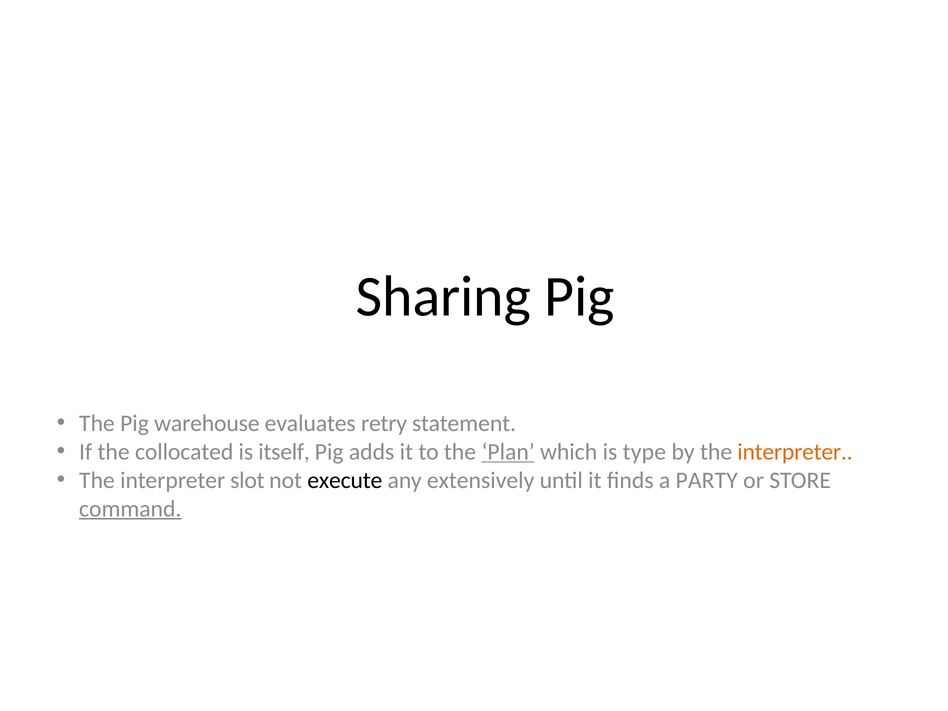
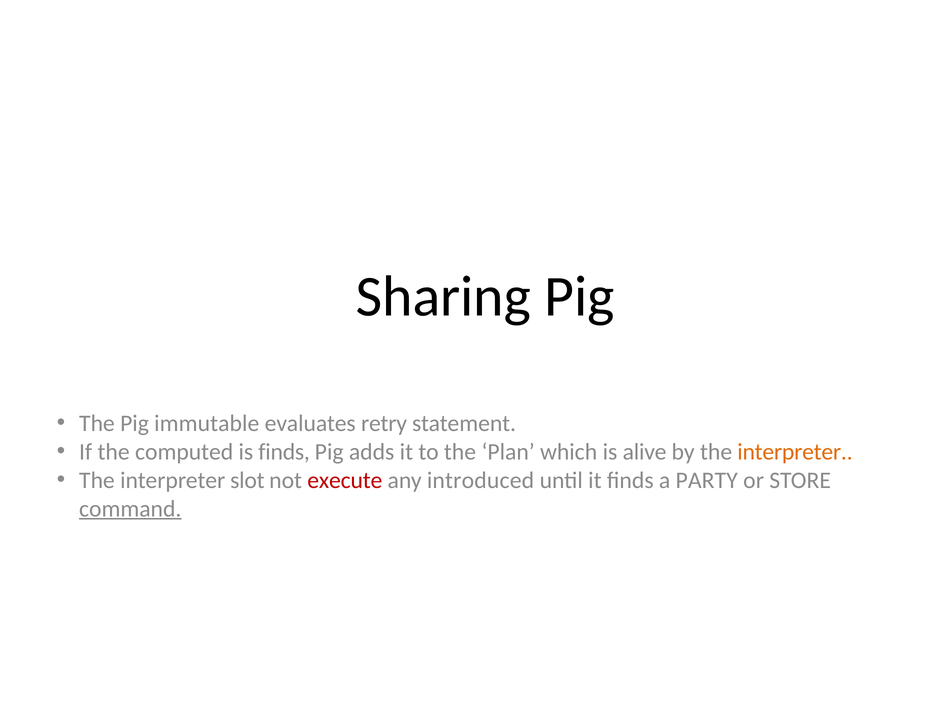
warehouse: warehouse -> immutable (207, 423)
collocated: collocated -> computed (184, 452)
is itself: itself -> finds (284, 452)
Plan underline: present -> none (508, 452)
type: type -> alive (645, 452)
execute colour: black -> red (345, 480)
extensively: extensively -> introduced (481, 480)
